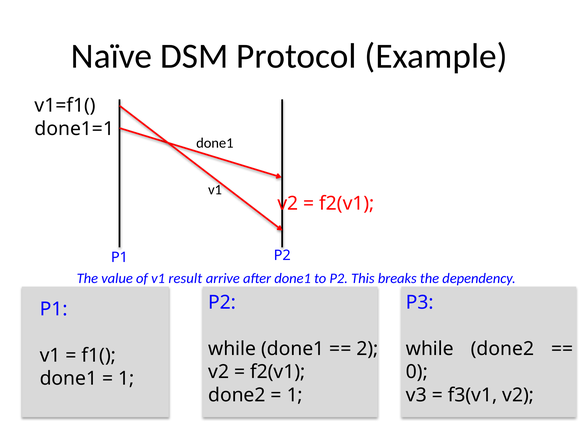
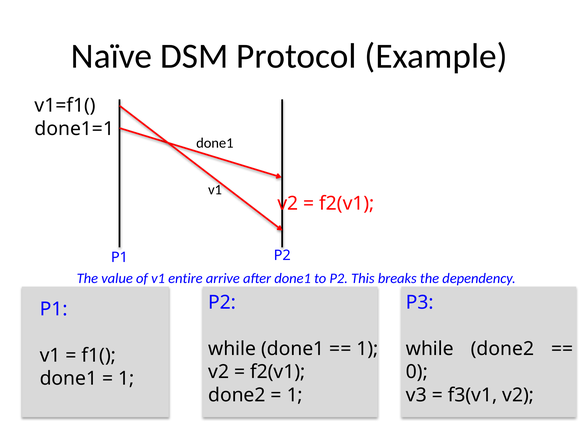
result: result -> entire (185, 279)
2: 2 -> 1 (367, 349)
